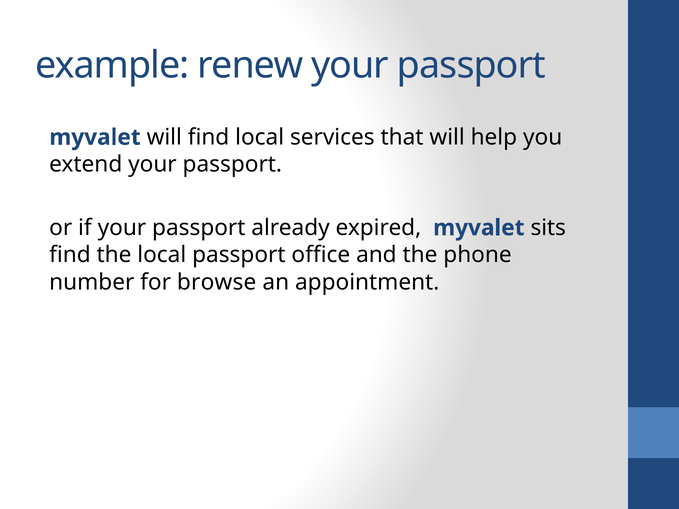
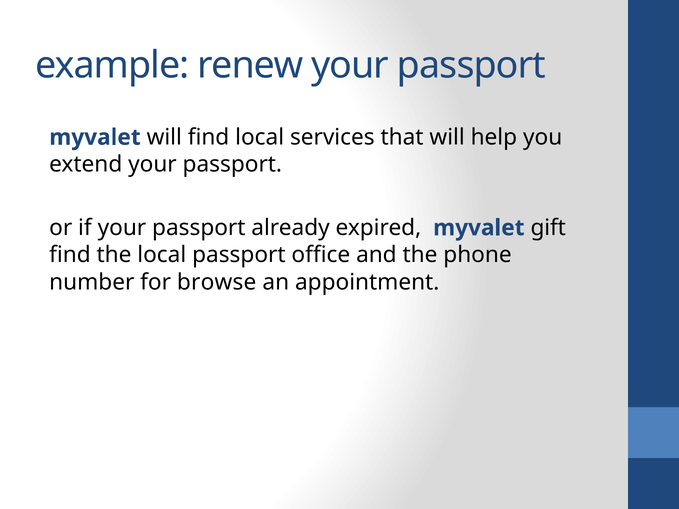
sits: sits -> gift (548, 228)
